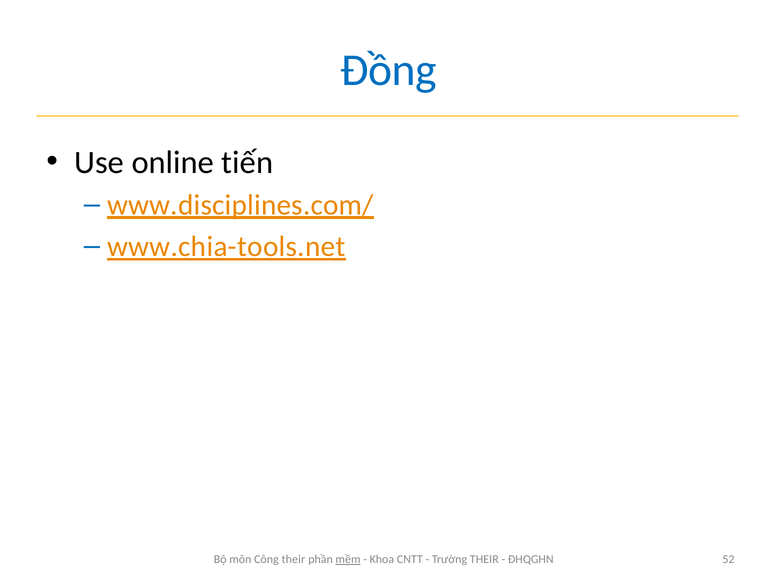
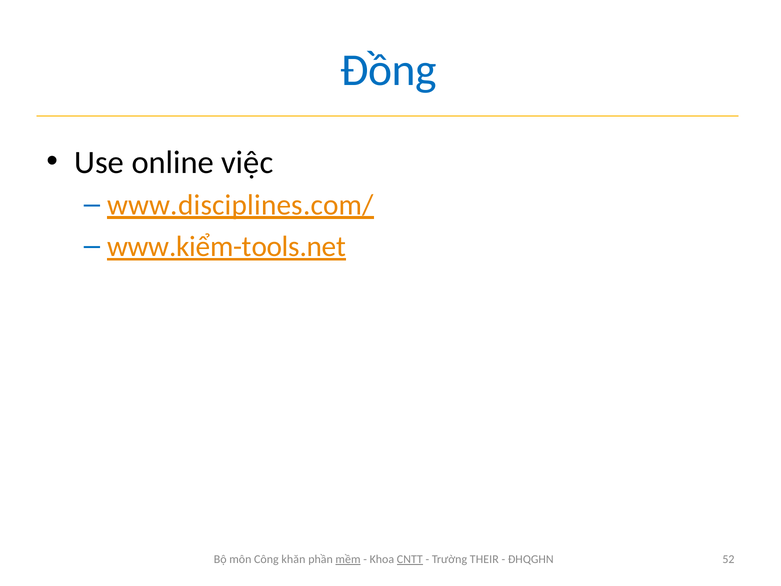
tiến: tiến -> việc (247, 162)
www.chia-tools.net: www.chia-tools.net -> www.kiểm-tools.net (227, 246)
Công their: their -> khăn (293, 559)
CNTT underline: none -> present (410, 559)
